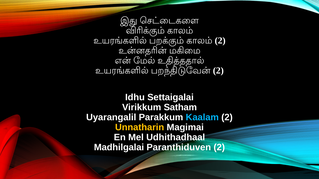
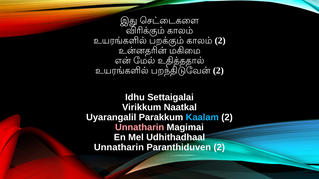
Satham: Satham -> Naatkal (180, 108)
Unnatharin colour: yellow -> pink (140, 128)
Madhilgalai: Madhilgalai -> Unnatharin (119, 148)
